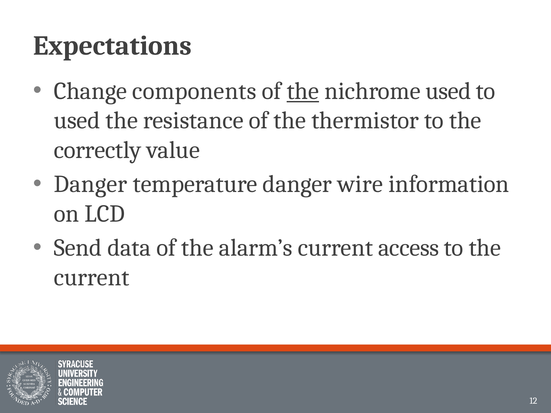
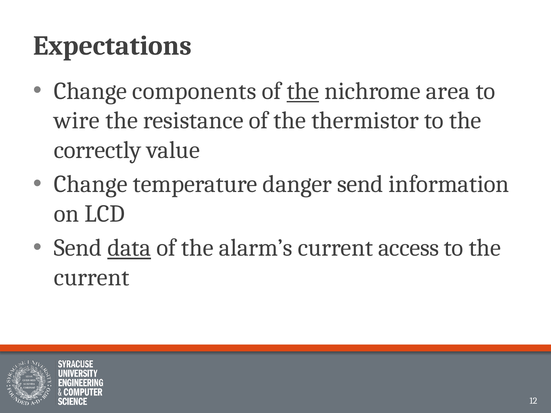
nichrome used: used -> area (448, 91)
used: used -> wire (77, 121)
Danger: Danger -> Change (91, 184)
danger wire: wire -> send (360, 184)
data underline: none -> present (129, 248)
